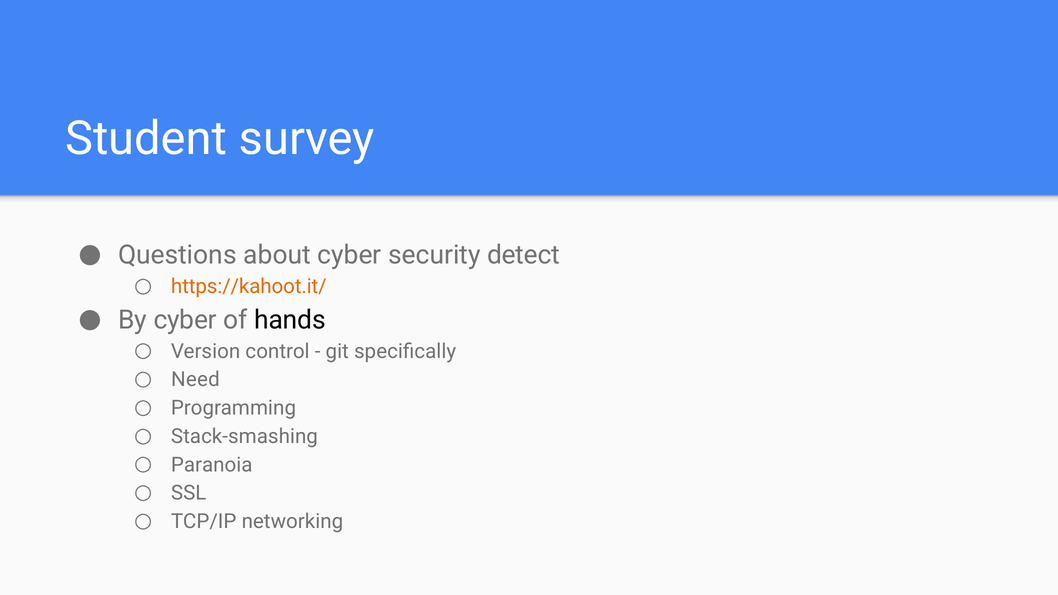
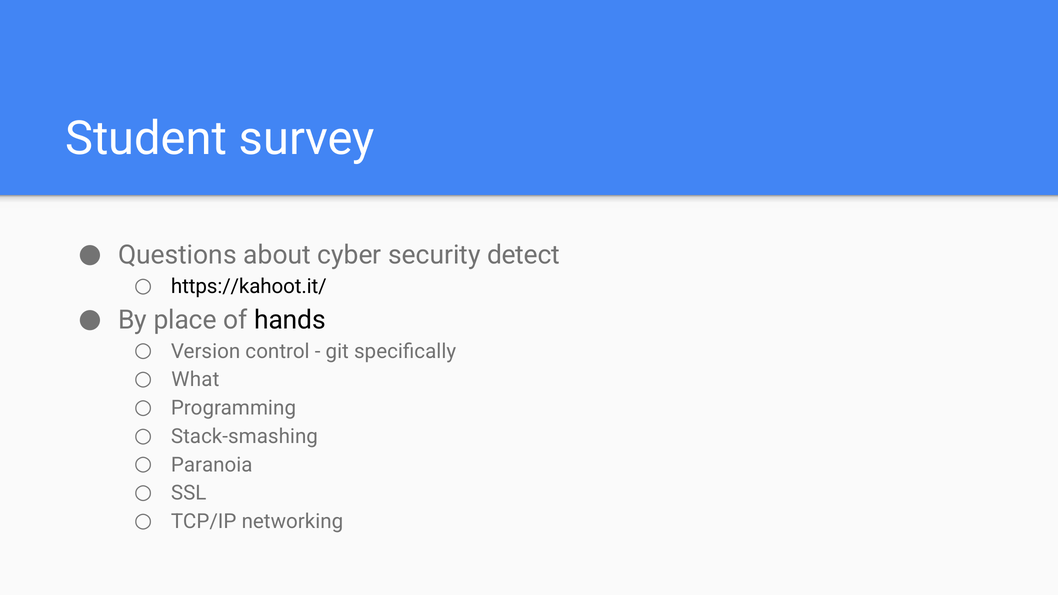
https://kahoot.it/ colour: orange -> black (249, 287)
By cyber: cyber -> place (185, 320)
Need: Need -> What (195, 380)
